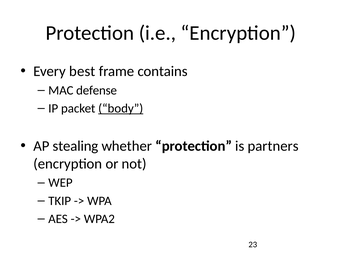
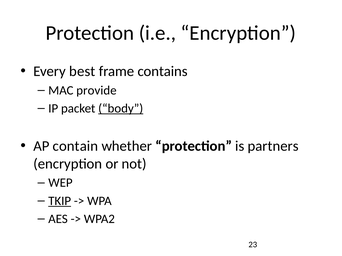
defense: defense -> provide (96, 91)
stealing: stealing -> contain (75, 146)
TKIP underline: none -> present (60, 201)
